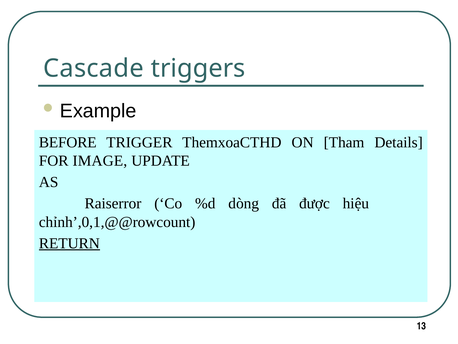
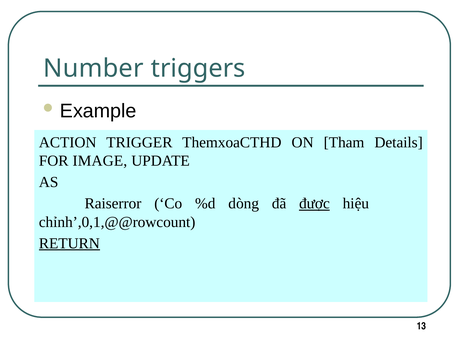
Cascade: Cascade -> Number (93, 68)
BEFORE: BEFORE -> ACTION (68, 142)
được underline: none -> present (314, 203)
